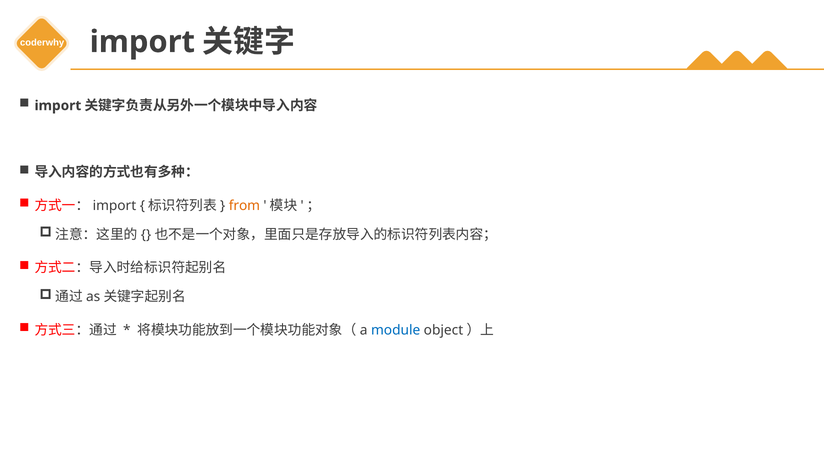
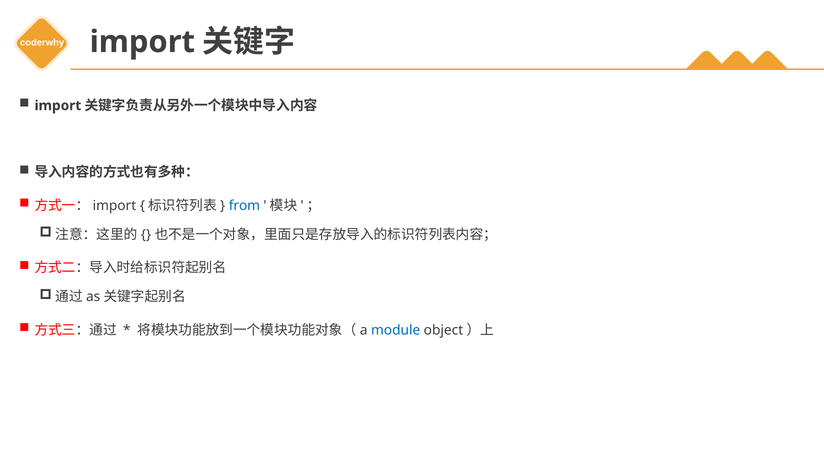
from colour: orange -> blue (244, 205)
